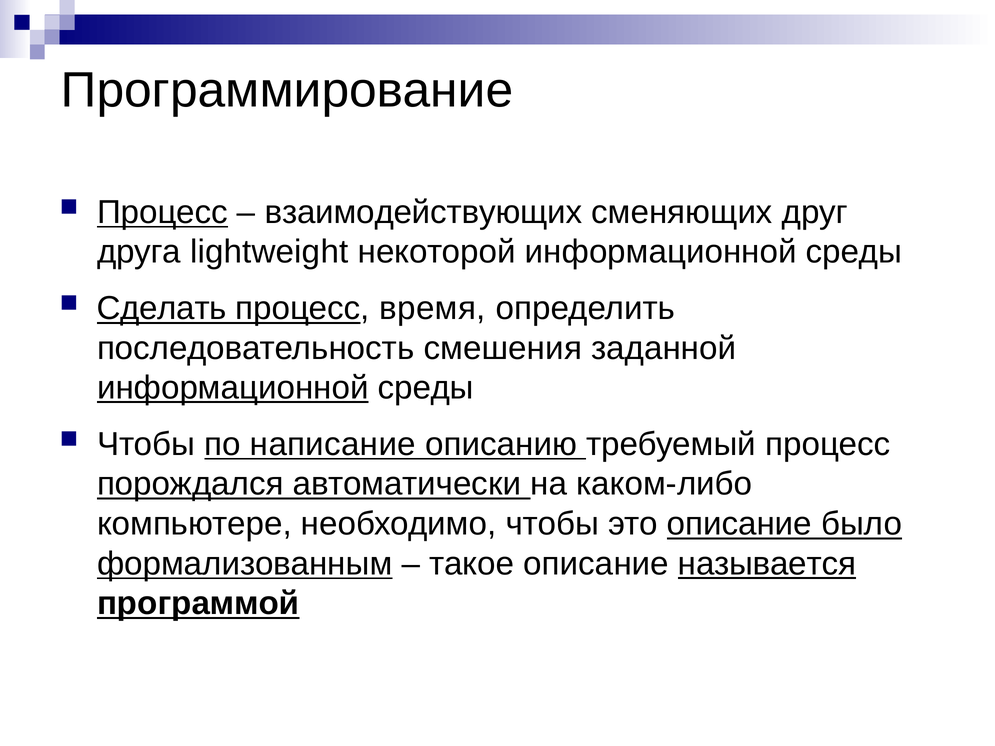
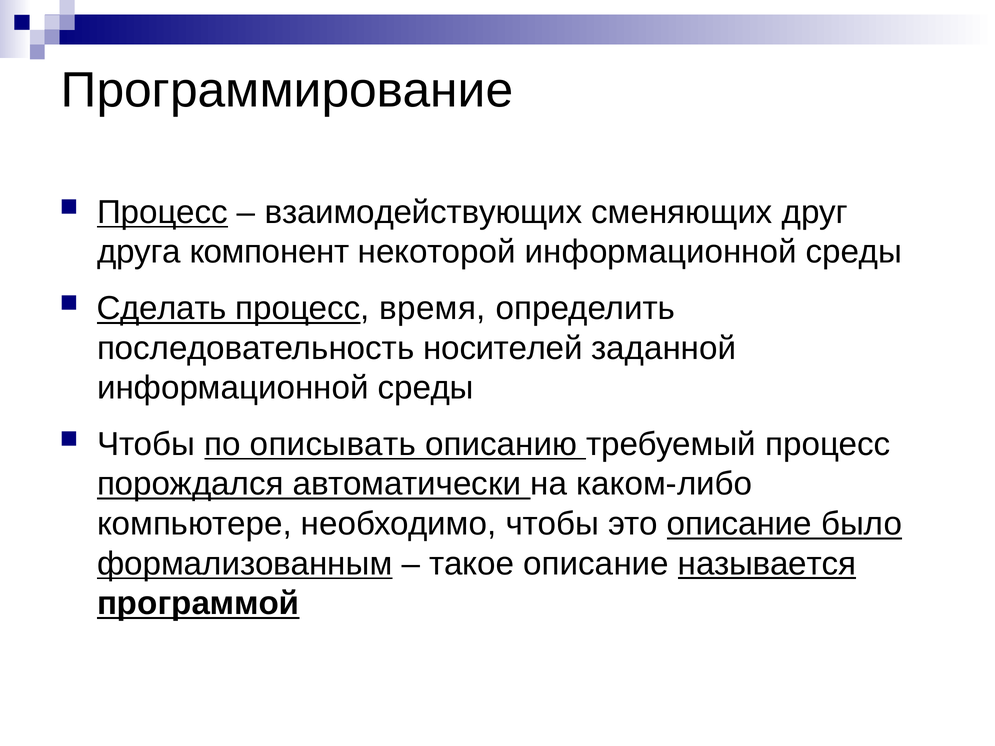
lightweight: lightweight -> компонент (269, 252)
смешения: смешения -> носителей (503, 348)
информационной underline: present -> none (233, 388)
написание: написание -> описывать (333, 444)
